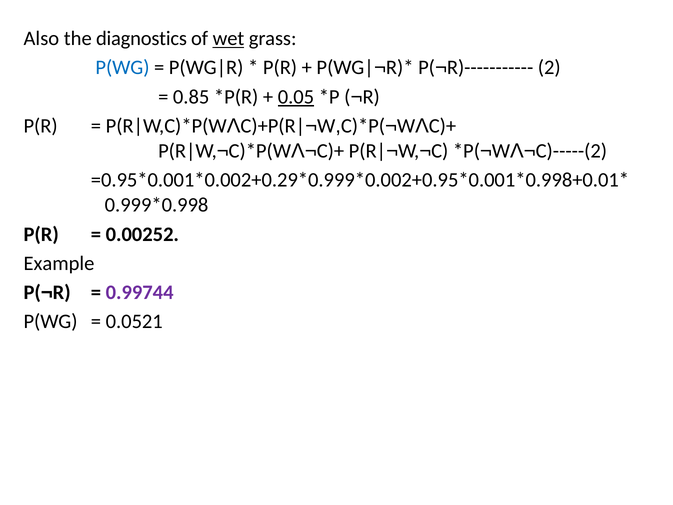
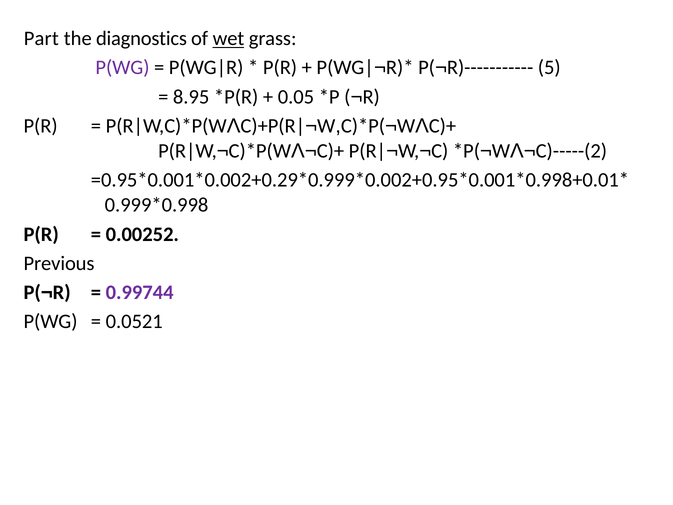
Also: Also -> Part (41, 39)
P(WG colour: blue -> purple (122, 68)
2: 2 -> 5 (549, 68)
0.85: 0.85 -> 8.95 (191, 97)
0.05 underline: present -> none (296, 97)
Example: Example -> Previous (59, 263)
